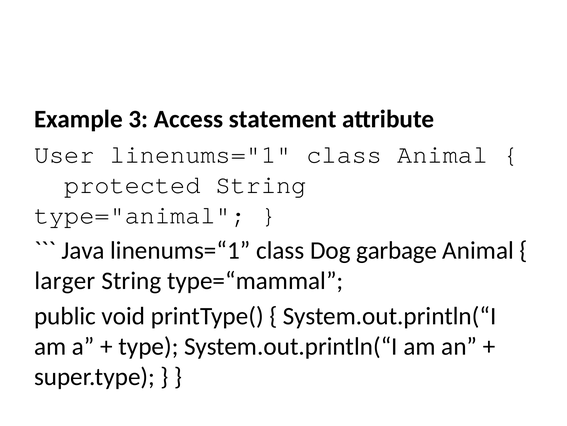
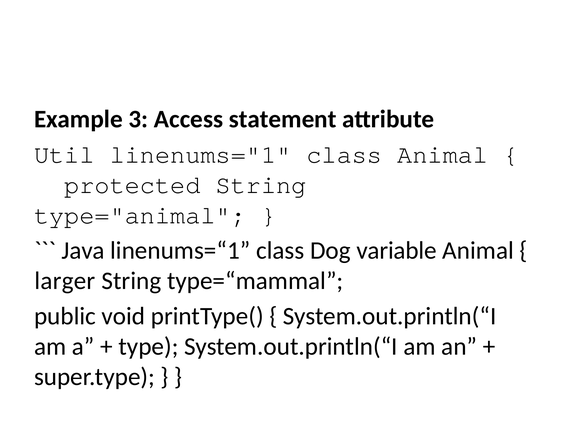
User: User -> Util (64, 154)
garbage: garbage -> variable (397, 250)
